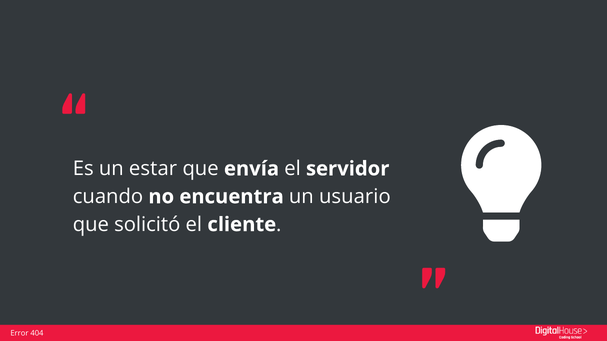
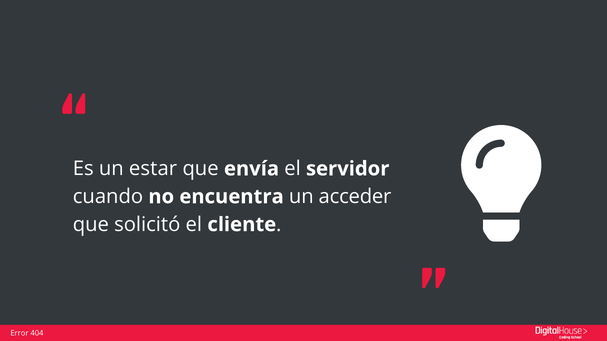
usuario: usuario -> acceder (355, 197)
